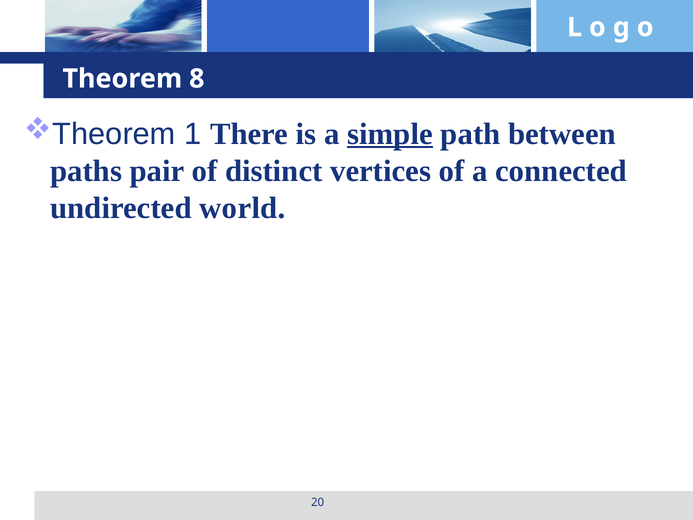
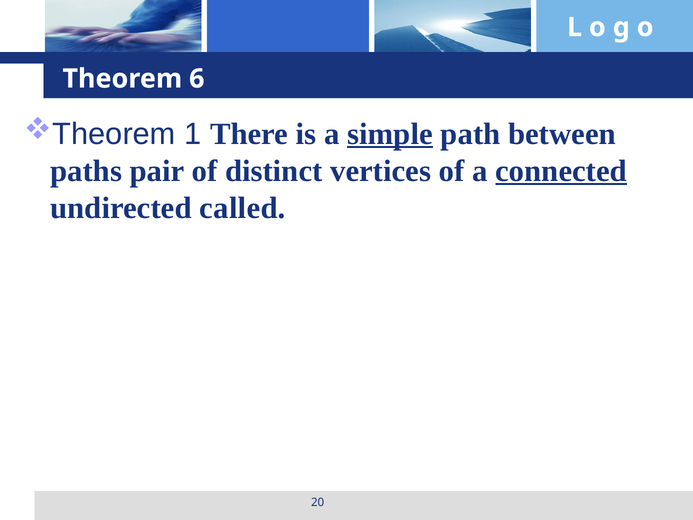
8: 8 -> 6 (197, 79)
connected underline: none -> present (561, 171)
world: world -> called (243, 208)
